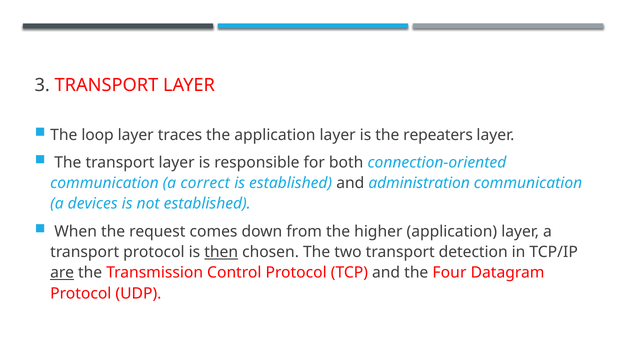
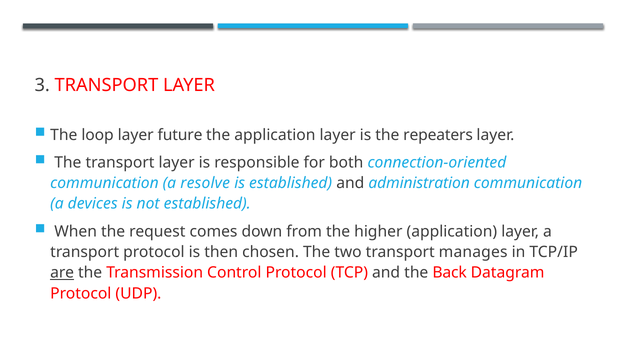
traces: traces -> future (180, 135)
correct: correct -> resolve (205, 183)
then underline: present -> none (221, 252)
detection: detection -> manages (473, 252)
Four: Four -> Back (450, 273)
